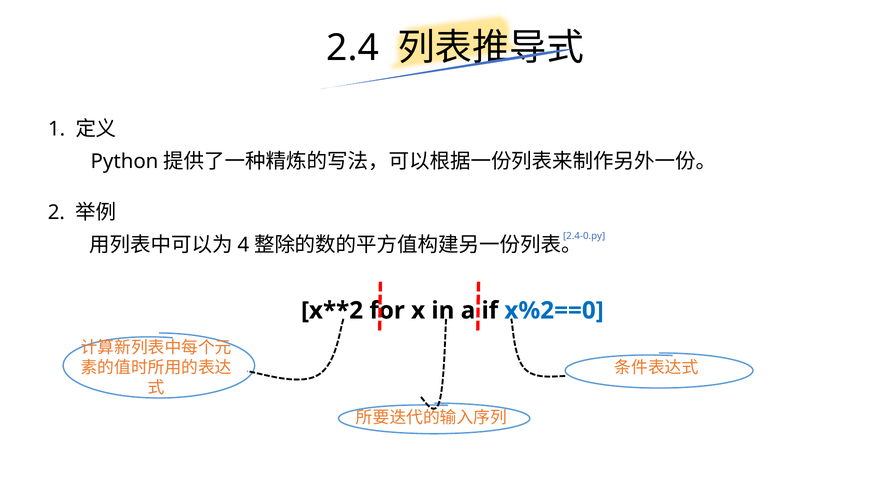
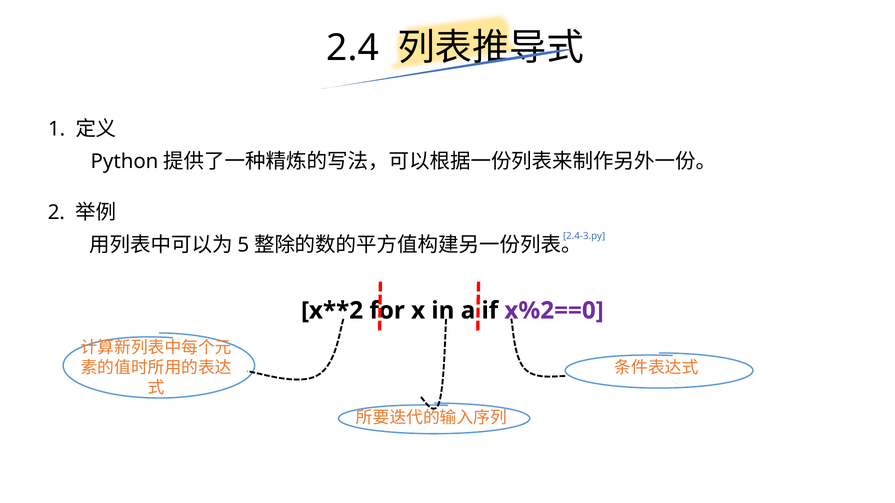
2.4-0.py: 2.4-0.py -> 2.4-3.py (584, 236)
4: 4 -> 5 (243, 245)
x%2==0 colour: blue -> purple (554, 311)
